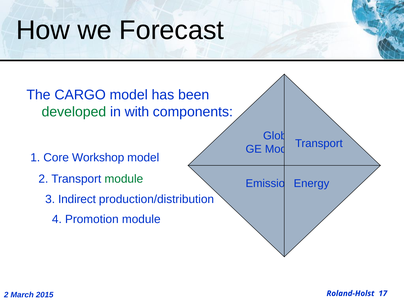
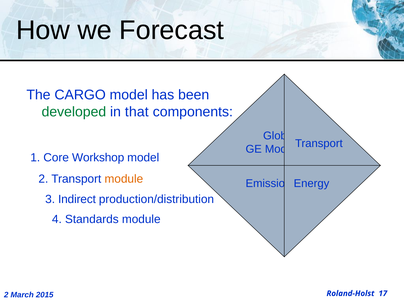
with: with -> that (137, 112)
module colour: green -> orange (124, 179)
Promotion: Promotion -> Standards (92, 219)
